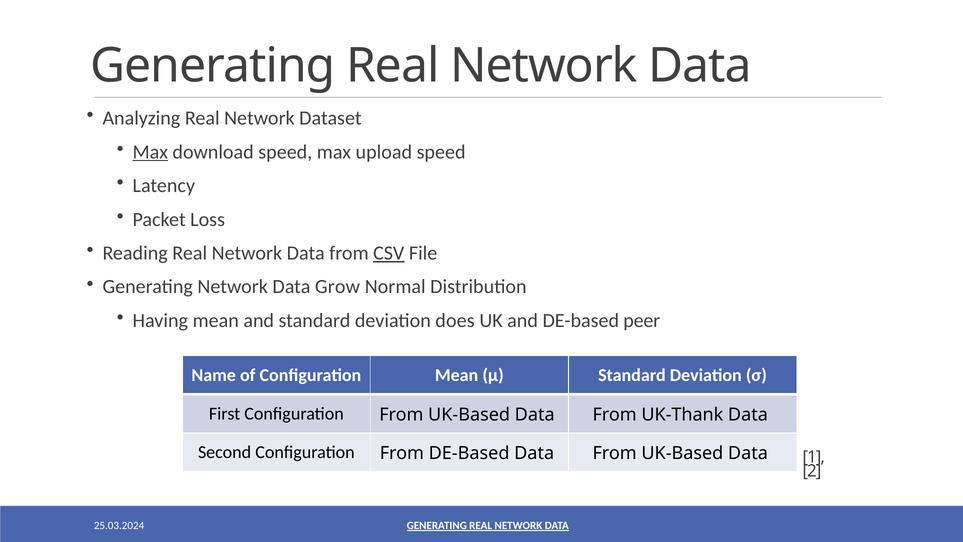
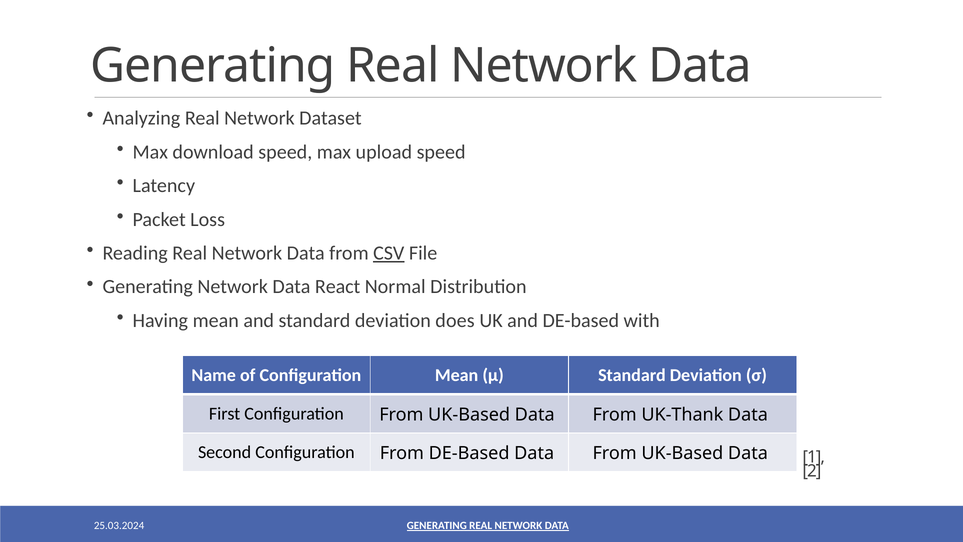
Max underline: present -> none (150, 152)
Grow: Grow -> React (338, 287)
peer: peer -> with (642, 320)
